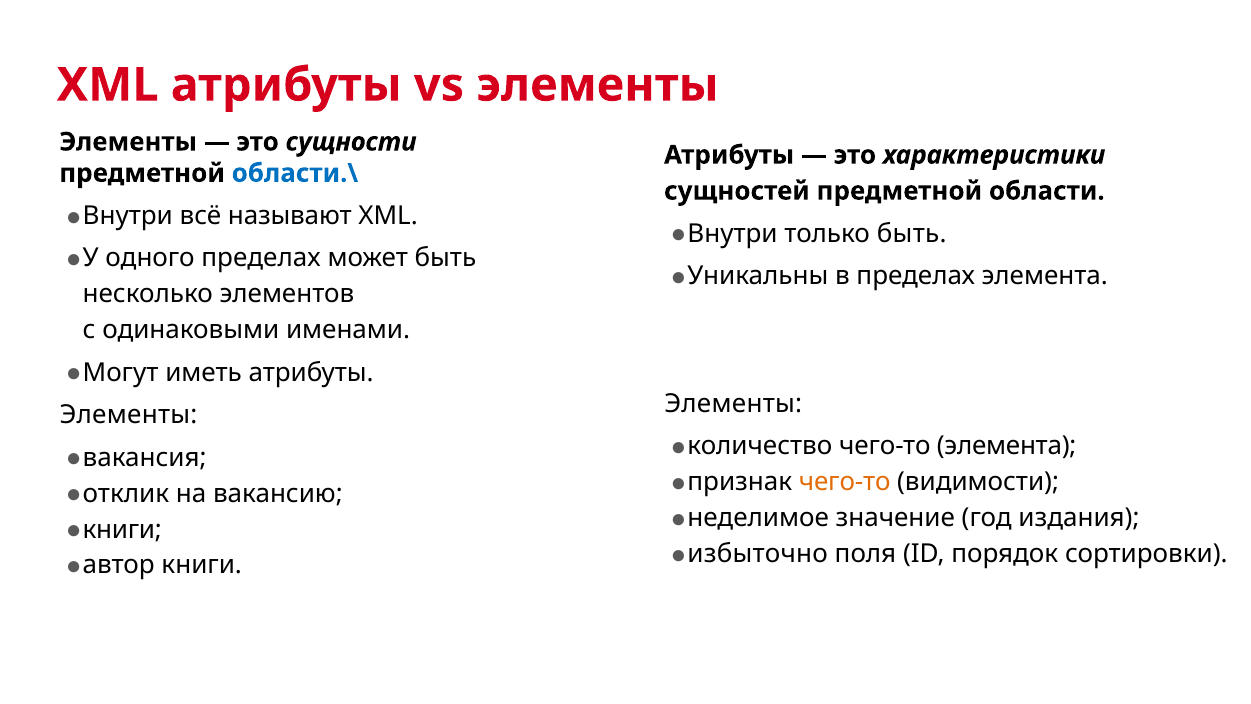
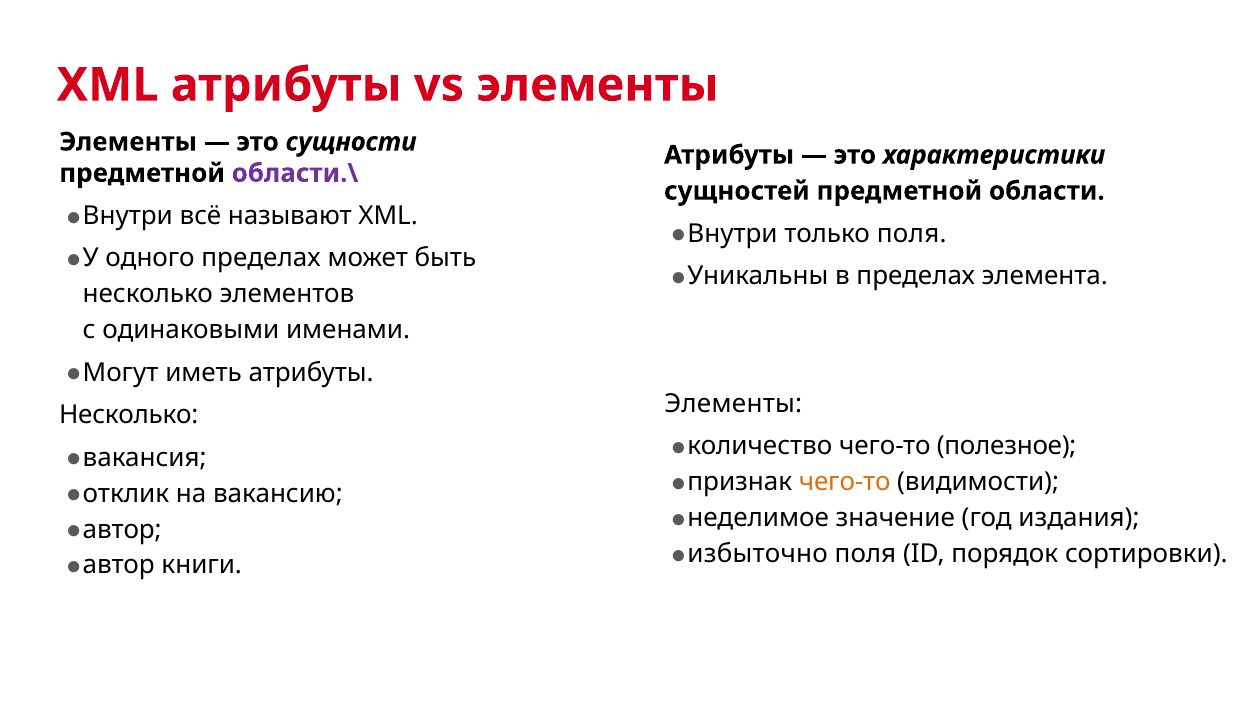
области.\ colour: blue -> purple (295, 173)
только быть: быть -> поля (912, 233)
Элементы: Элементы -> Несколько (129, 415)
чего-то элемента: элемента -> полезное (1007, 446)
книги: книги -> автор (122, 529)
